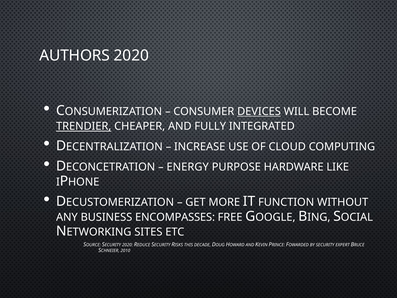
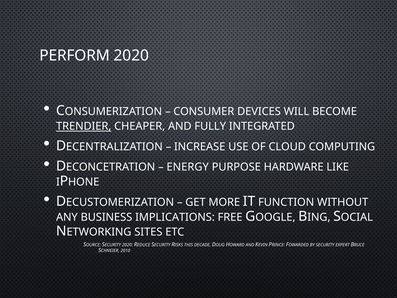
AUTHORS: AUTHORS -> PERFORM (75, 55)
DEVICES underline: present -> none (259, 111)
ENCOMPASSES: ENCOMPASSES -> IMPLICATIONS (175, 217)
